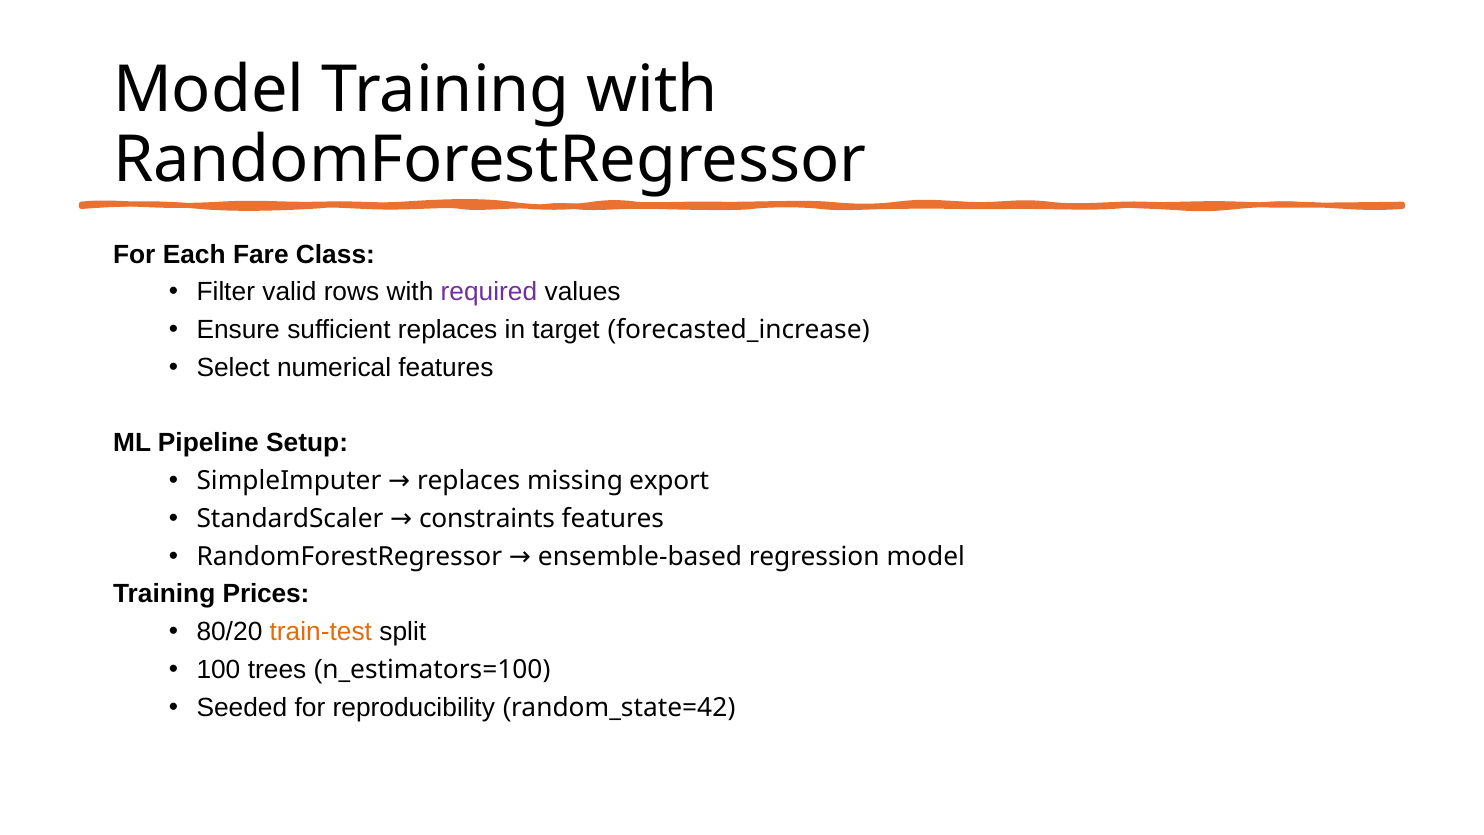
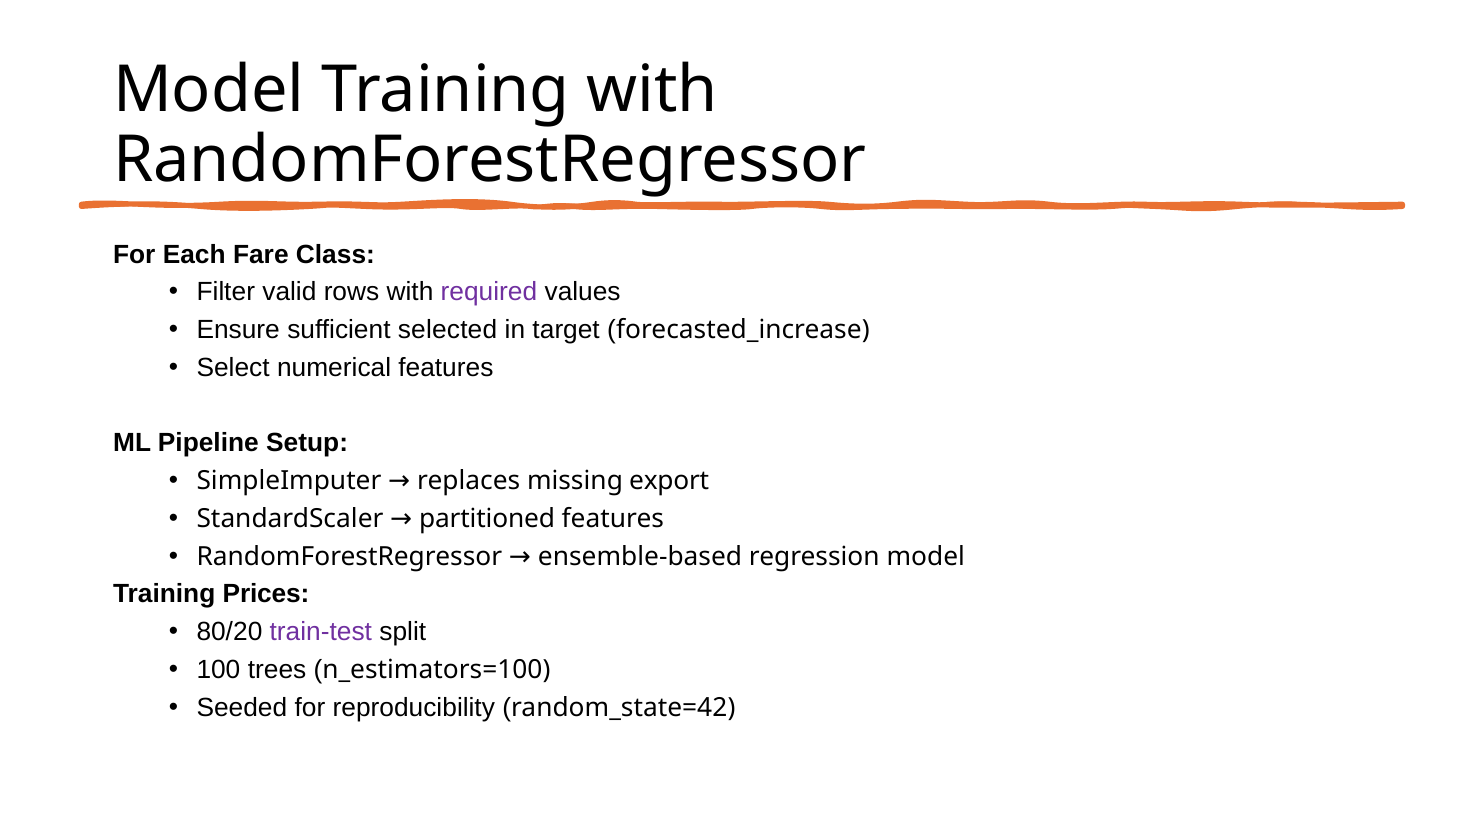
sufficient replaces: replaces -> selected (448, 330)
constraints: constraints -> partitioned (487, 519)
train-test colour: orange -> purple (321, 632)
